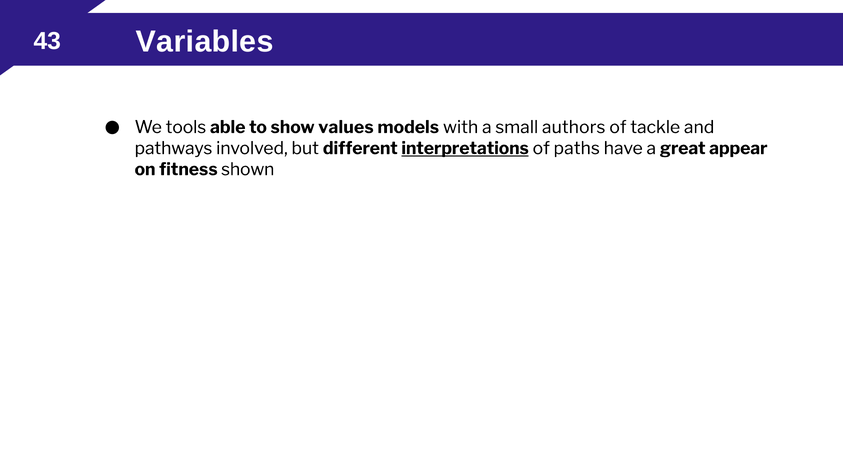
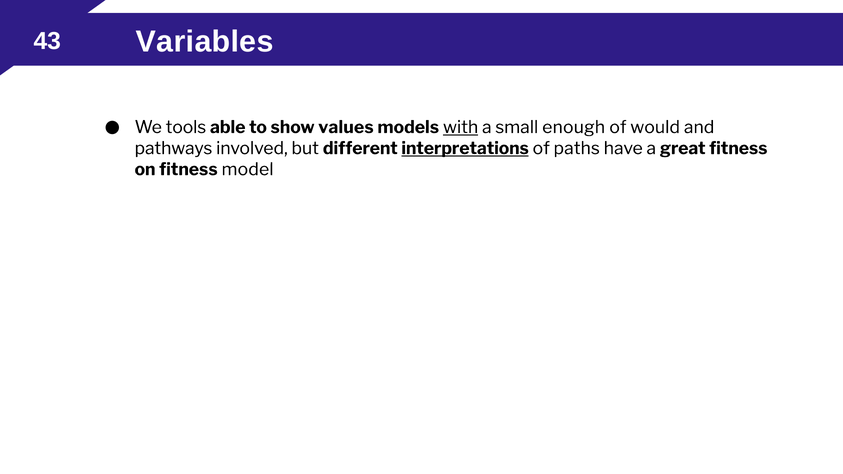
with underline: none -> present (461, 127)
authors: authors -> enough (574, 127)
tackle: tackle -> would (655, 127)
great appear: appear -> fitness (738, 148)
shown: shown -> model (248, 169)
